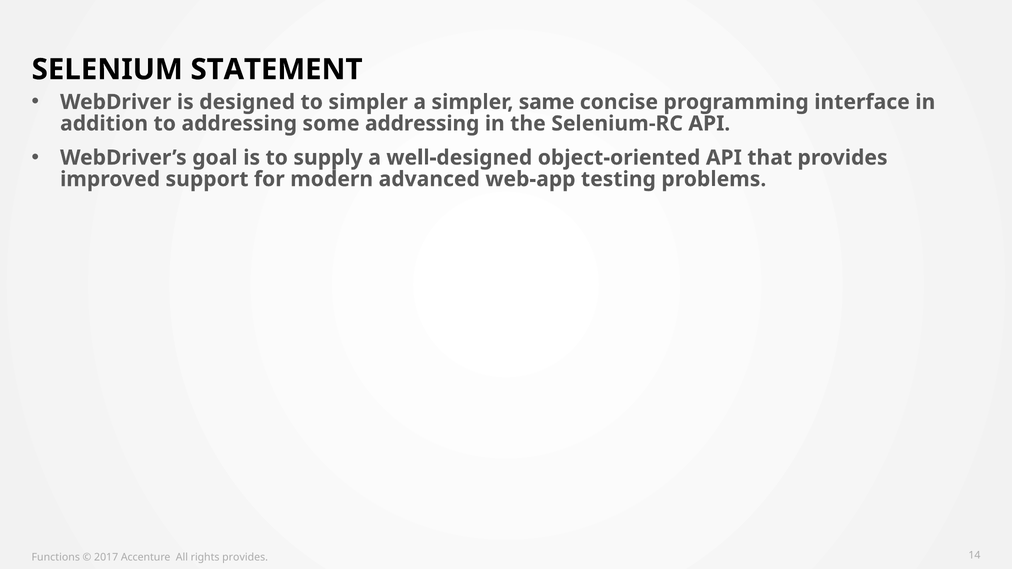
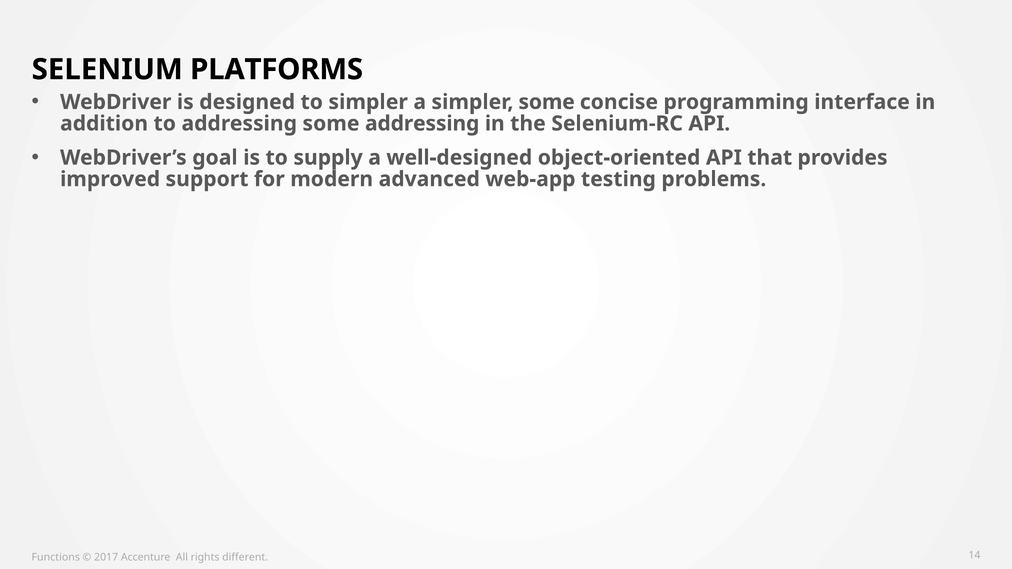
STATEMENT: STATEMENT -> PLATFORMS (277, 70)
simpler same: same -> some (547, 102)
rights provides: provides -> different (245, 557)
